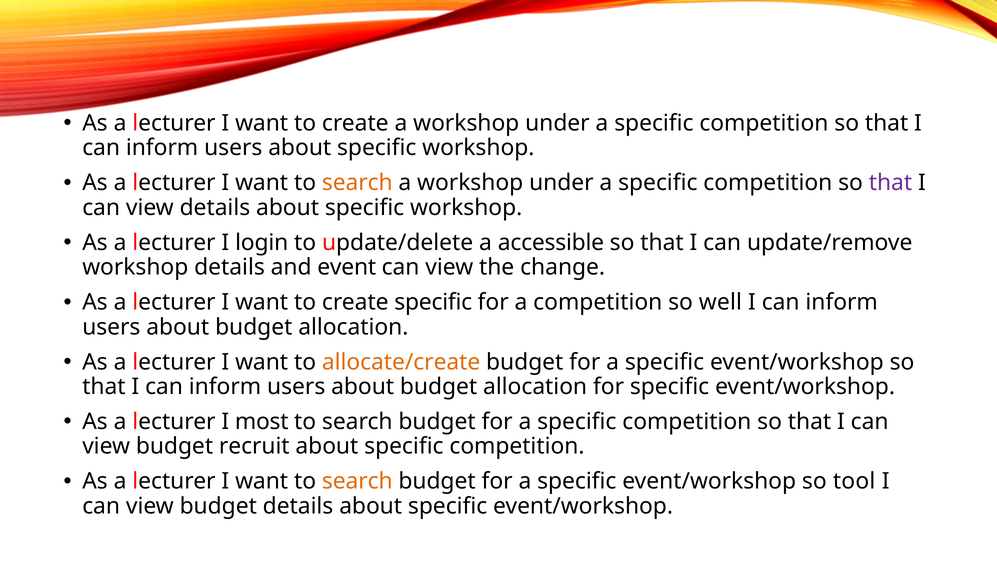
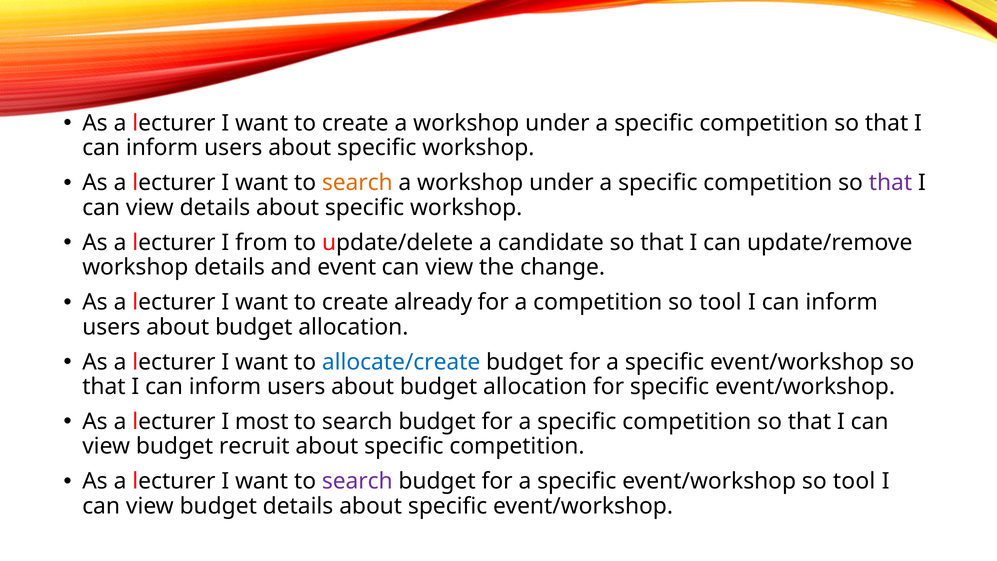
login: login -> from (262, 243)
accessible: accessible -> candidate (551, 243)
create specific: specific -> already (433, 302)
competition so well: well -> tool (720, 302)
allocate/create colour: orange -> blue (401, 362)
search colour: orange -> purple (357, 481)
